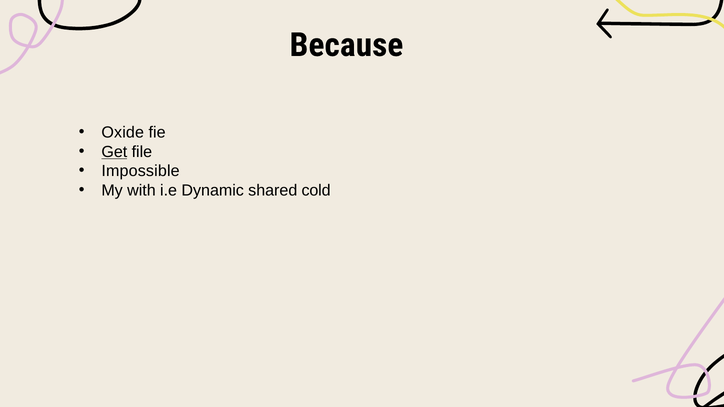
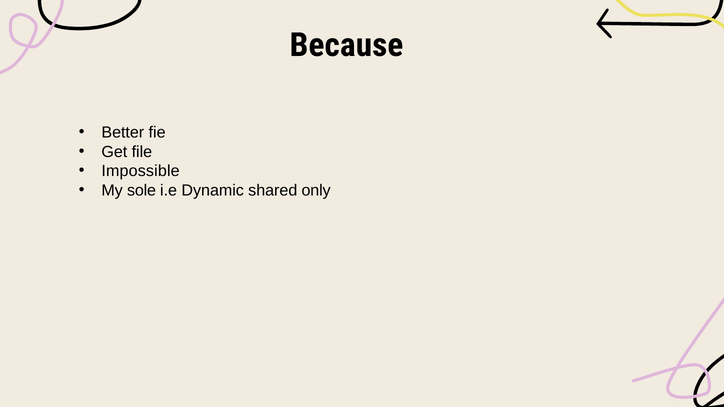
Oxide: Oxide -> Better (123, 133)
Get underline: present -> none (114, 152)
with: with -> sole (142, 191)
cold: cold -> only (316, 191)
